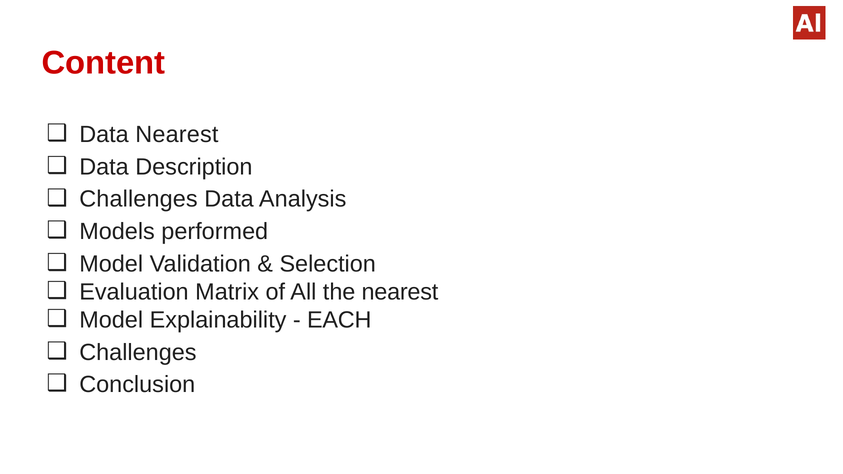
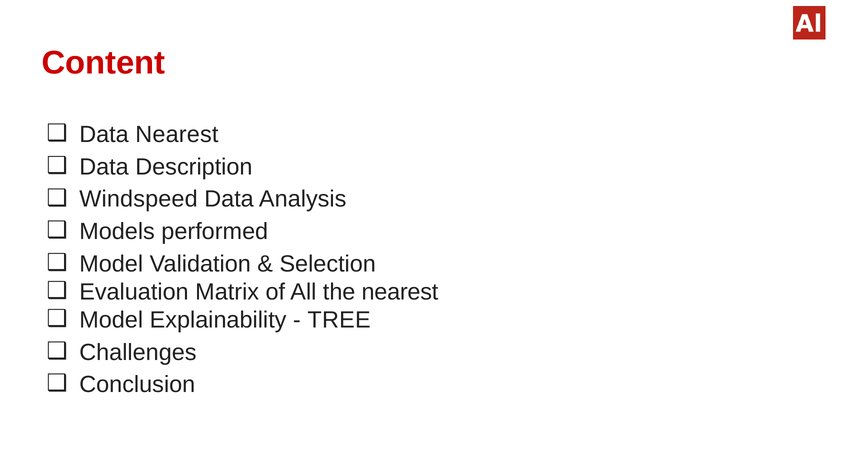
Challenges: Challenges -> Windspeed (139, 199)
EACH: EACH -> TREE (339, 320)
